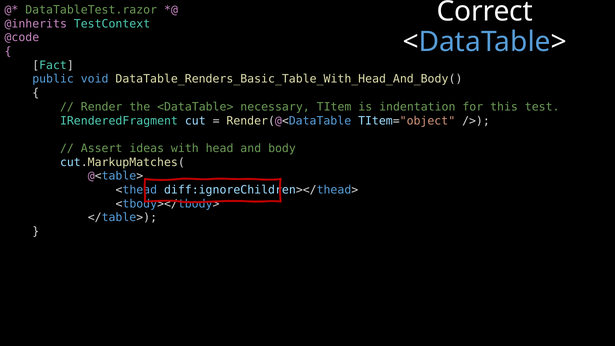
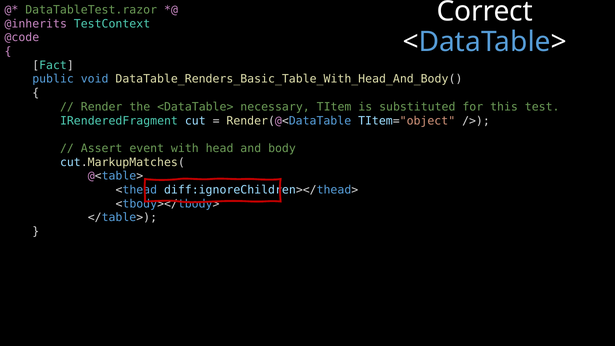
indentation: indentation -> substituted (417, 107)
ideas: ideas -> event (147, 148)
